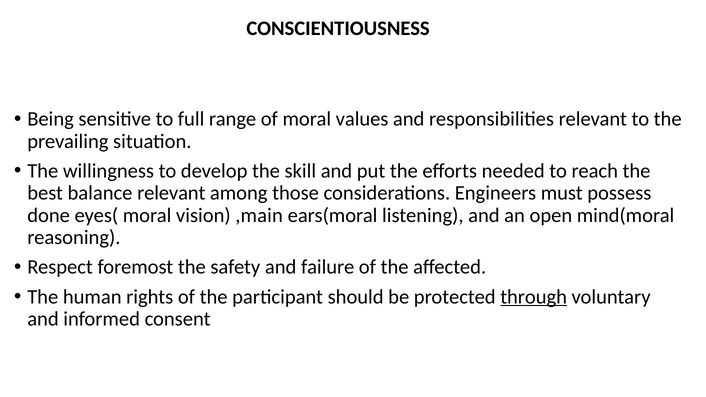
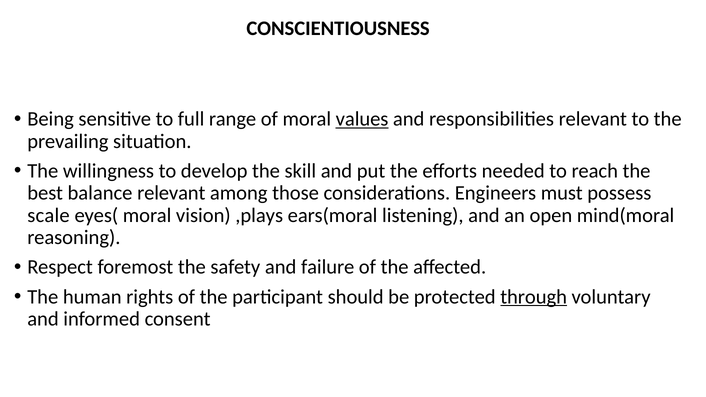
values underline: none -> present (362, 119)
done: done -> scale (48, 215)
,main: ,main -> ,plays (259, 215)
